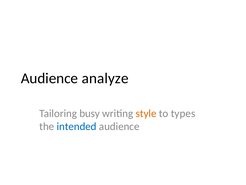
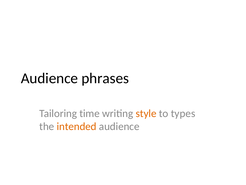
analyze: analyze -> phrases (105, 78)
busy: busy -> time (90, 113)
intended colour: blue -> orange (77, 126)
